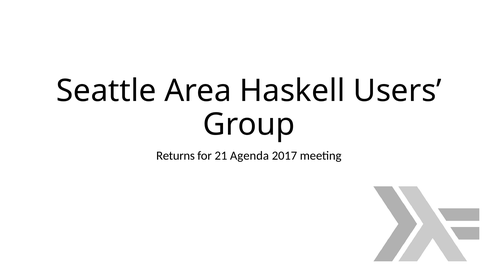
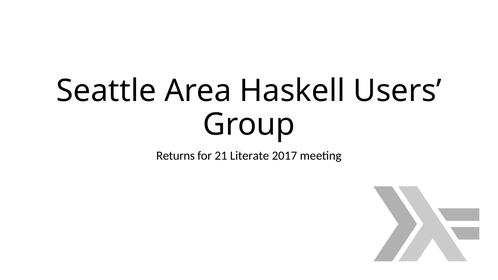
Agenda: Agenda -> Literate (250, 156)
